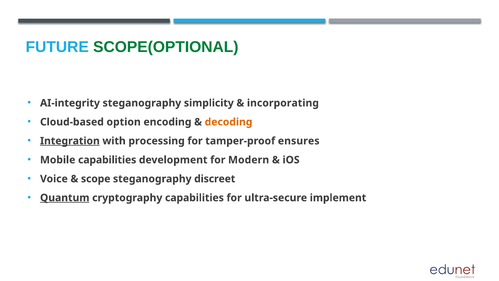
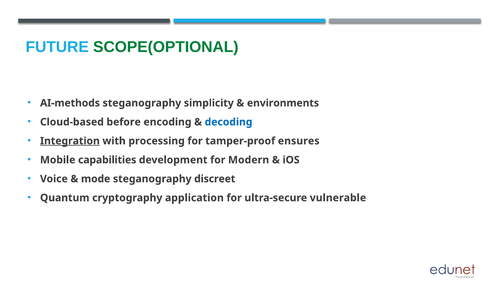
AI-integrity: AI-integrity -> AI-methods (70, 103)
incorporating: incorporating -> environments (283, 103)
option: option -> before (124, 122)
decoding colour: orange -> blue (229, 122)
scope: scope -> mode (96, 179)
Quantum underline: present -> none (65, 198)
cryptography capabilities: capabilities -> application (194, 198)
implement: implement -> vulnerable (338, 198)
